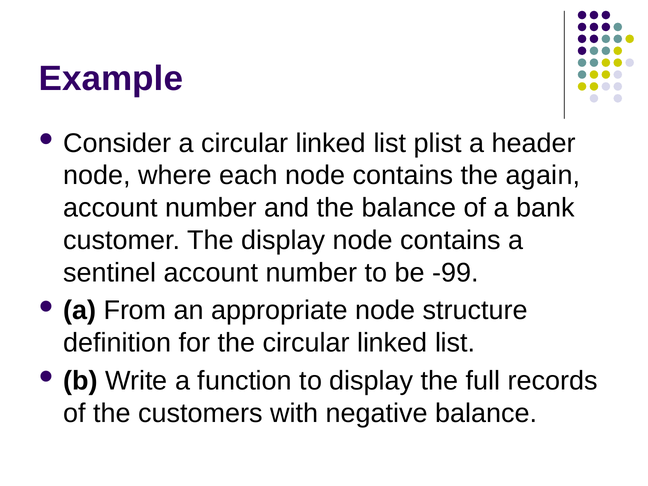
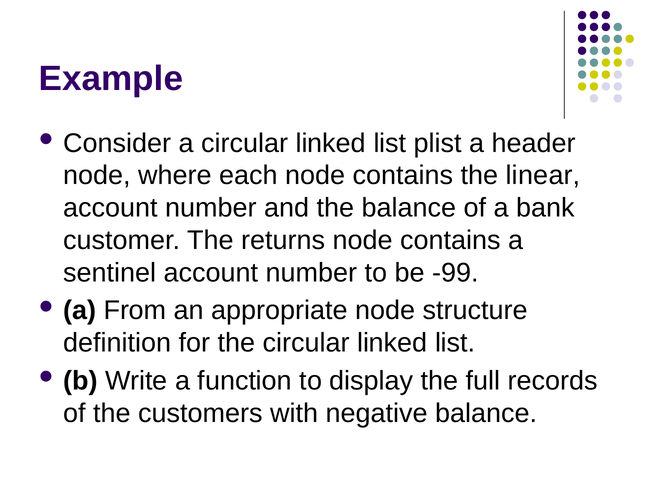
again: again -> linear (543, 176)
The display: display -> returns (283, 240)
